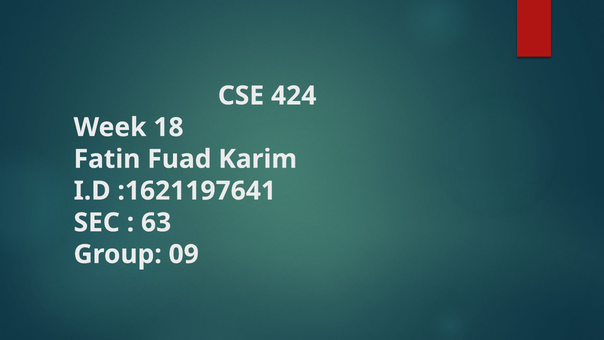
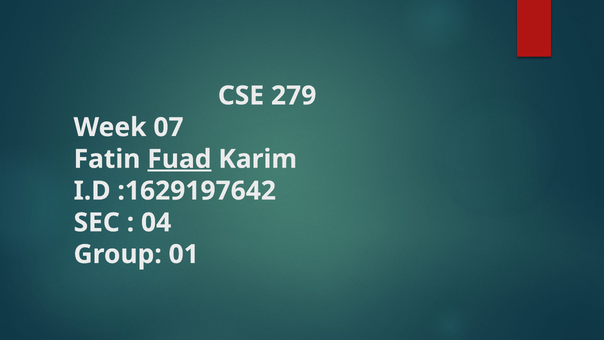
424: 424 -> 279 (294, 96)
18: 18 -> 07 (168, 127)
Fuad underline: none -> present (179, 159)
:1621197641: :1621197641 -> :1629197642 (197, 191)
63: 63 -> 04 (156, 222)
09: 09 -> 01 (184, 254)
